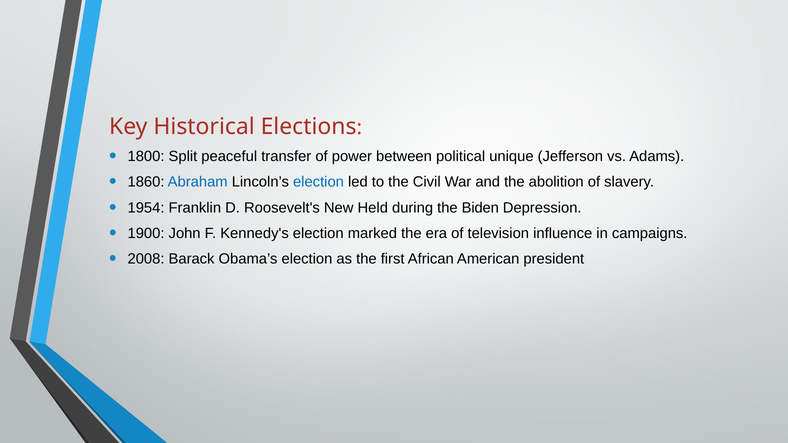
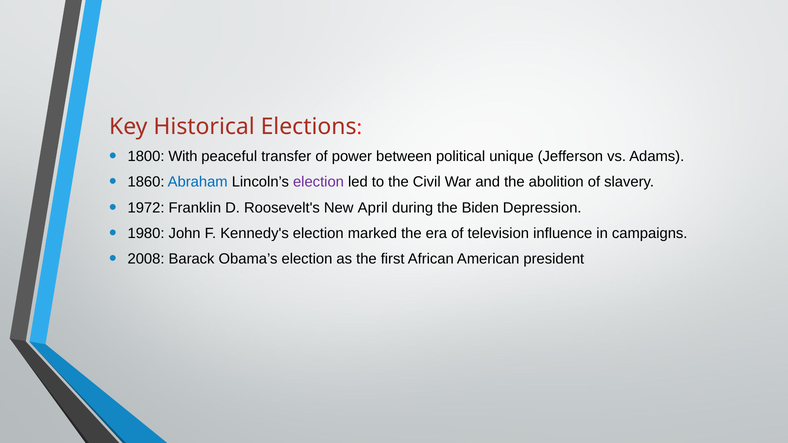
Split: Split -> With (183, 157)
election colour: blue -> purple (318, 182)
1954: 1954 -> 1972 (146, 208)
Held: Held -> April (373, 208)
1900: 1900 -> 1980 (146, 233)
